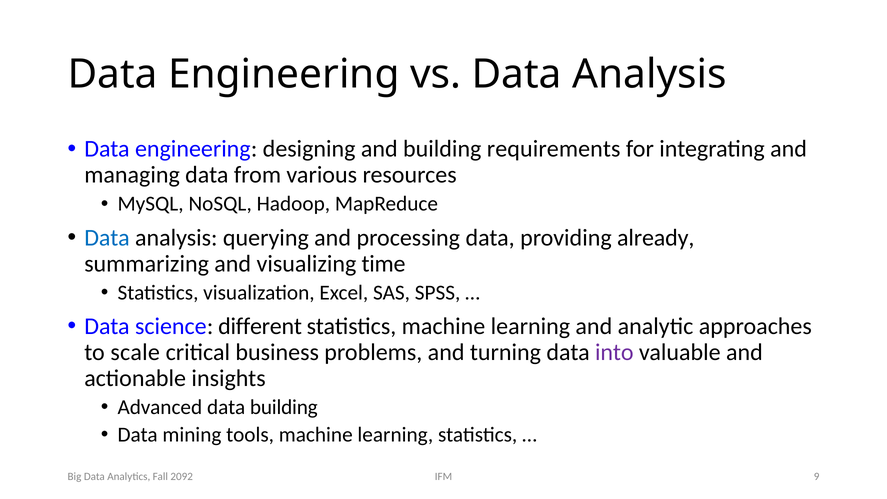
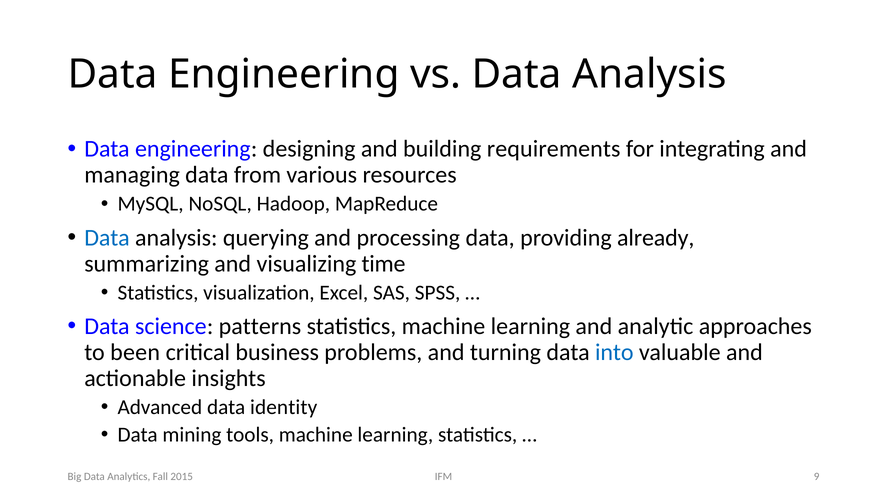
different: different -> patterns (260, 326)
scale: scale -> been (135, 352)
into colour: purple -> blue (614, 352)
data building: building -> identity (284, 407)
2092: 2092 -> 2015 (182, 476)
